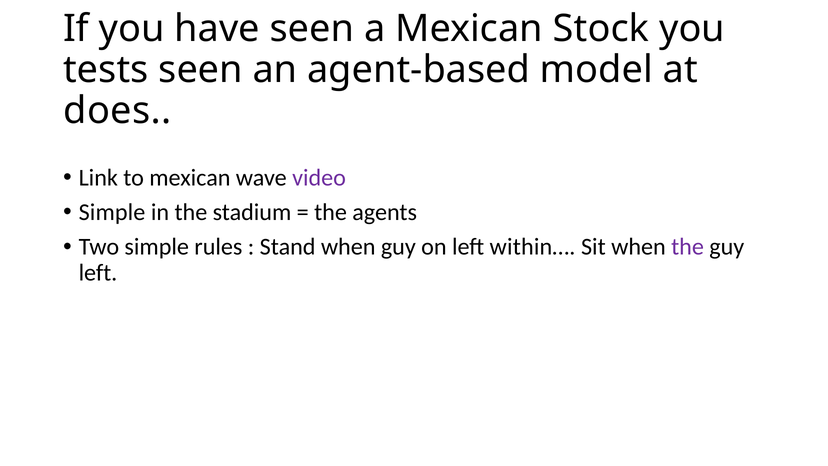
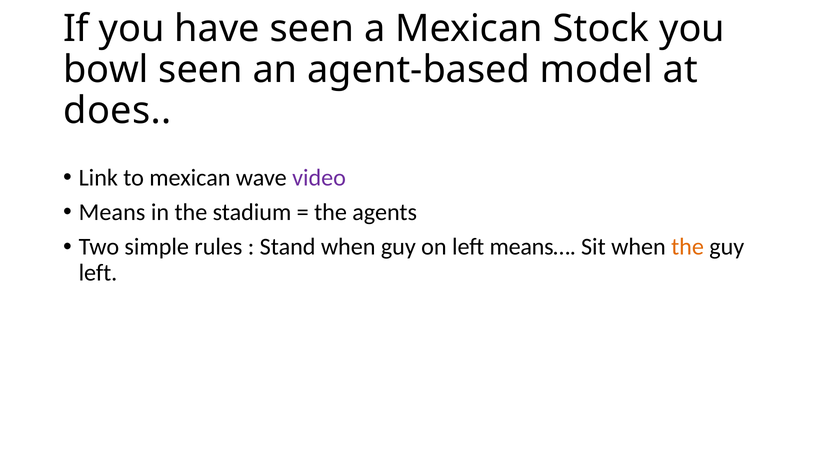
tests: tests -> bowl (106, 70)
Simple: Simple -> Means (112, 212)
within…: within… -> means… (533, 247)
the colour: purple -> orange (688, 247)
